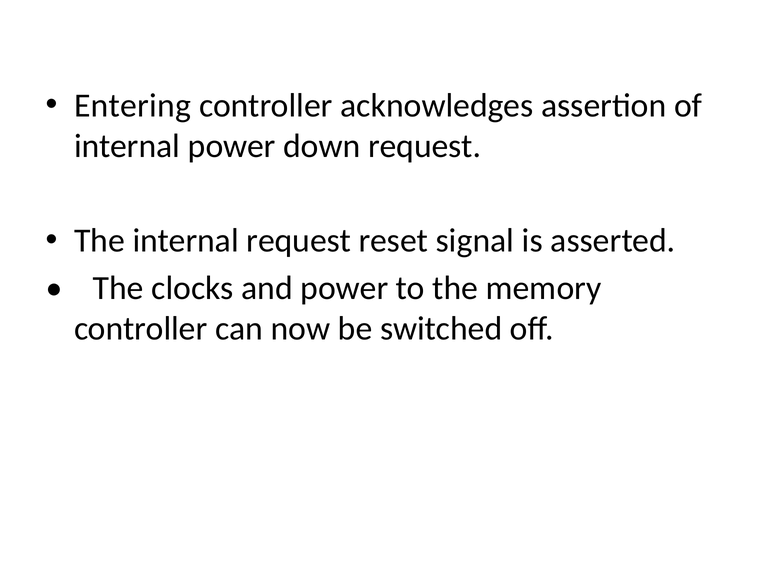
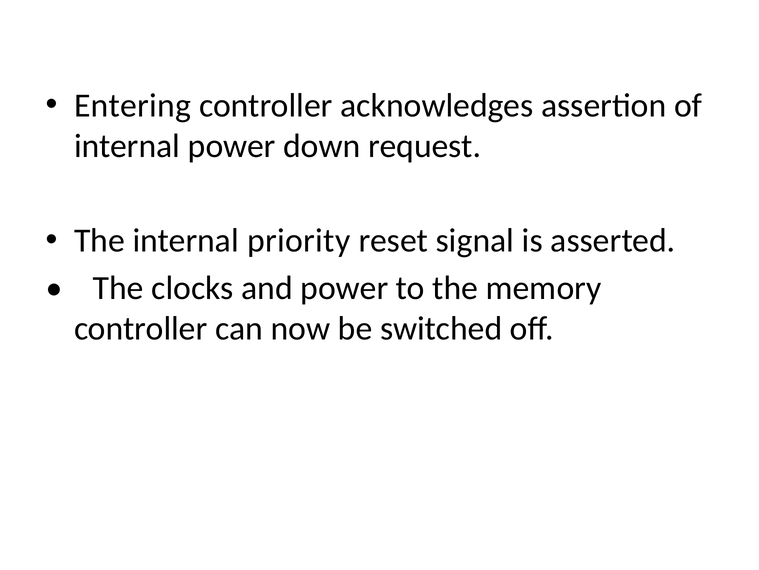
internal request: request -> priority (299, 240)
